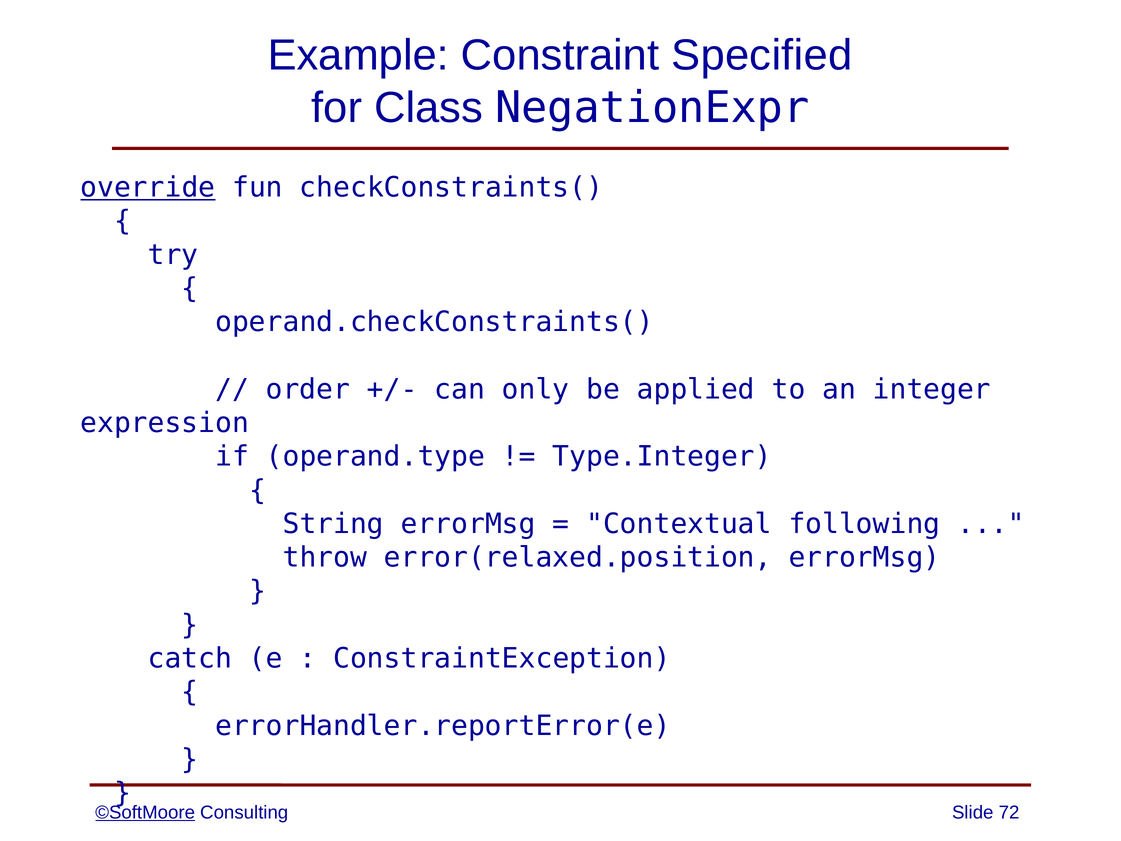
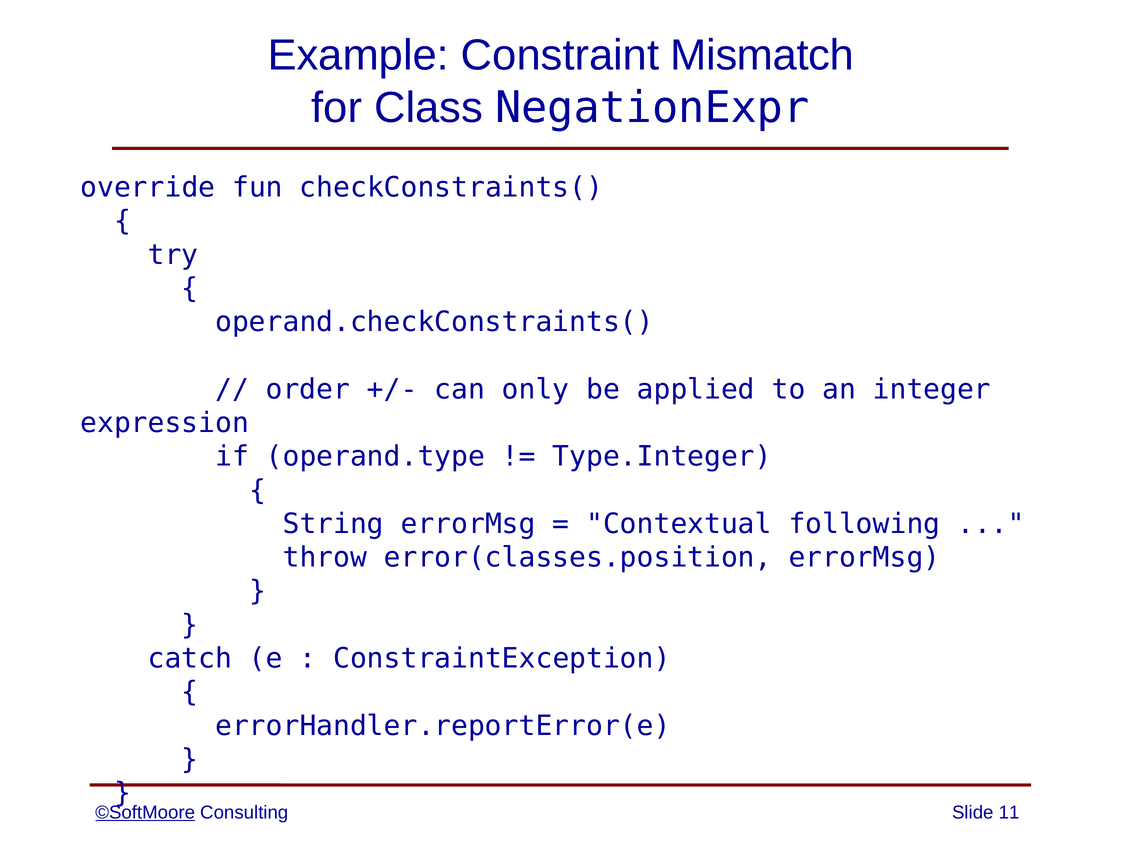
Specified: Specified -> Mismatch (762, 55)
override underline: present -> none (148, 188)
error(relaxed.position: error(relaxed.position -> error(classes.position (578, 557)
72: 72 -> 11 (1009, 812)
